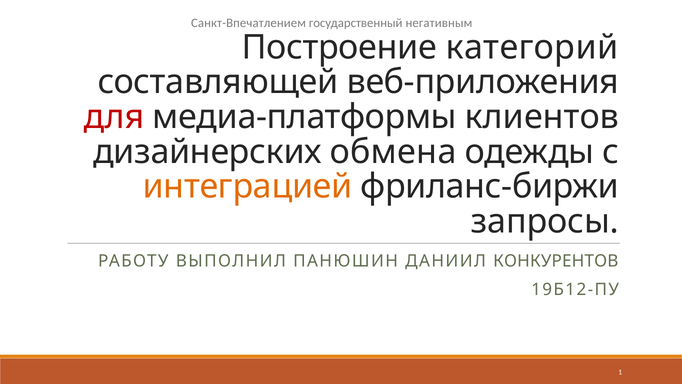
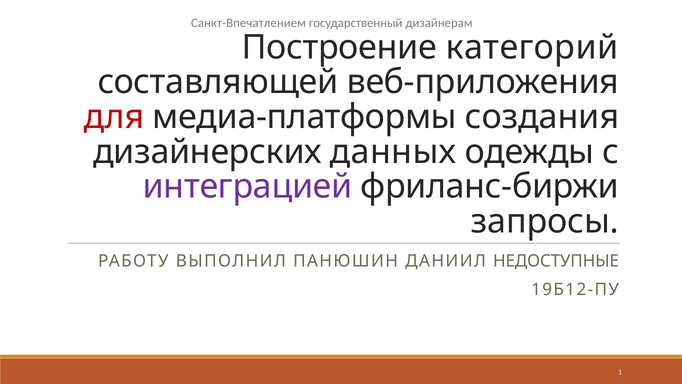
негативным: негативным -> дизайнерам (439, 23)
клиентов: клиентов -> создания (542, 117)
обмена: обмена -> данных (393, 152)
интеграцией colour: orange -> purple (248, 186)
КОНКУРЕНТОВ: КОНКУРЕНТОВ -> НЕДОСТУПНЫЕ (556, 261)
